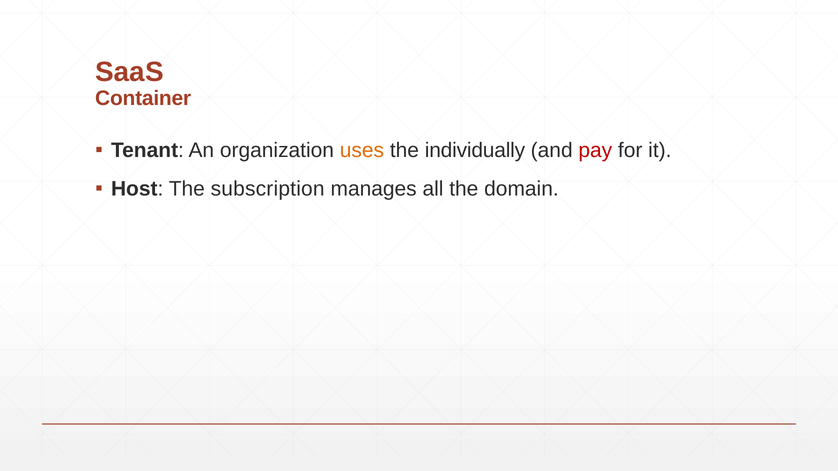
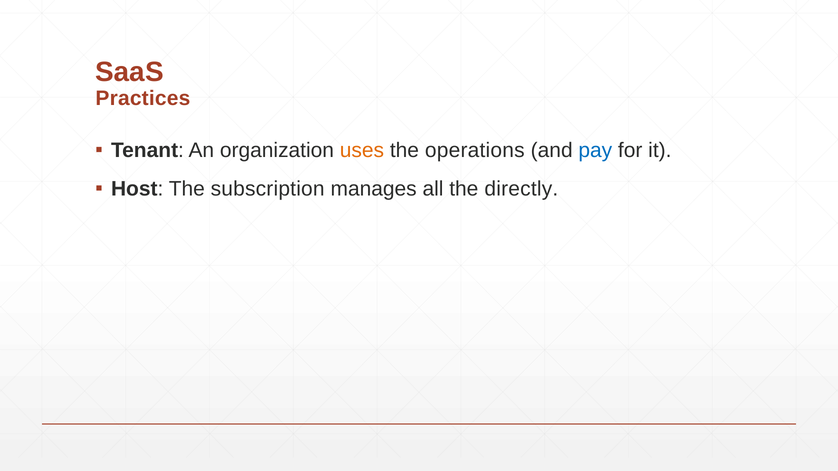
Container: Container -> Practices (143, 99)
individually: individually -> operations (475, 151)
pay colour: red -> blue (595, 151)
domain: domain -> directly (521, 189)
